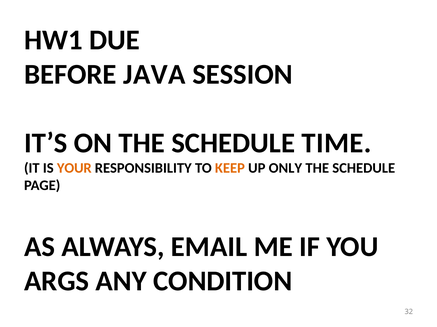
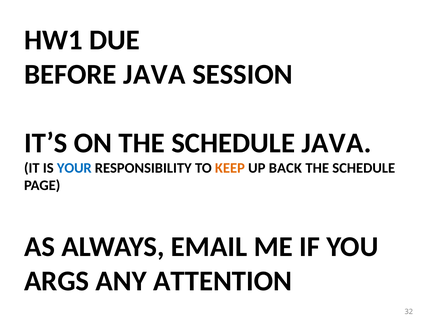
SCHEDULE TIME: TIME -> JAVA (337, 143)
YOUR colour: orange -> blue (74, 168)
ONLY: ONLY -> BACK (285, 168)
CONDITION: CONDITION -> ATTENTION (223, 282)
